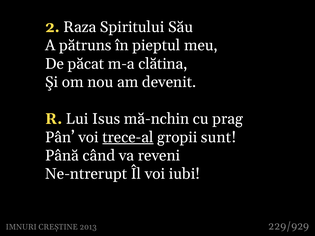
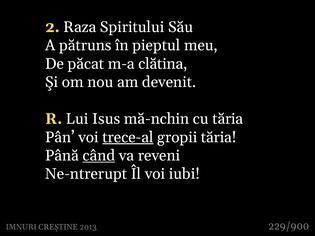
cu prag: prag -> tăria (228, 119)
gropii sunt: sunt -> tăria (219, 137)
când underline: none -> present (99, 156)
229/929: 229/929 -> 229/900 (289, 226)
